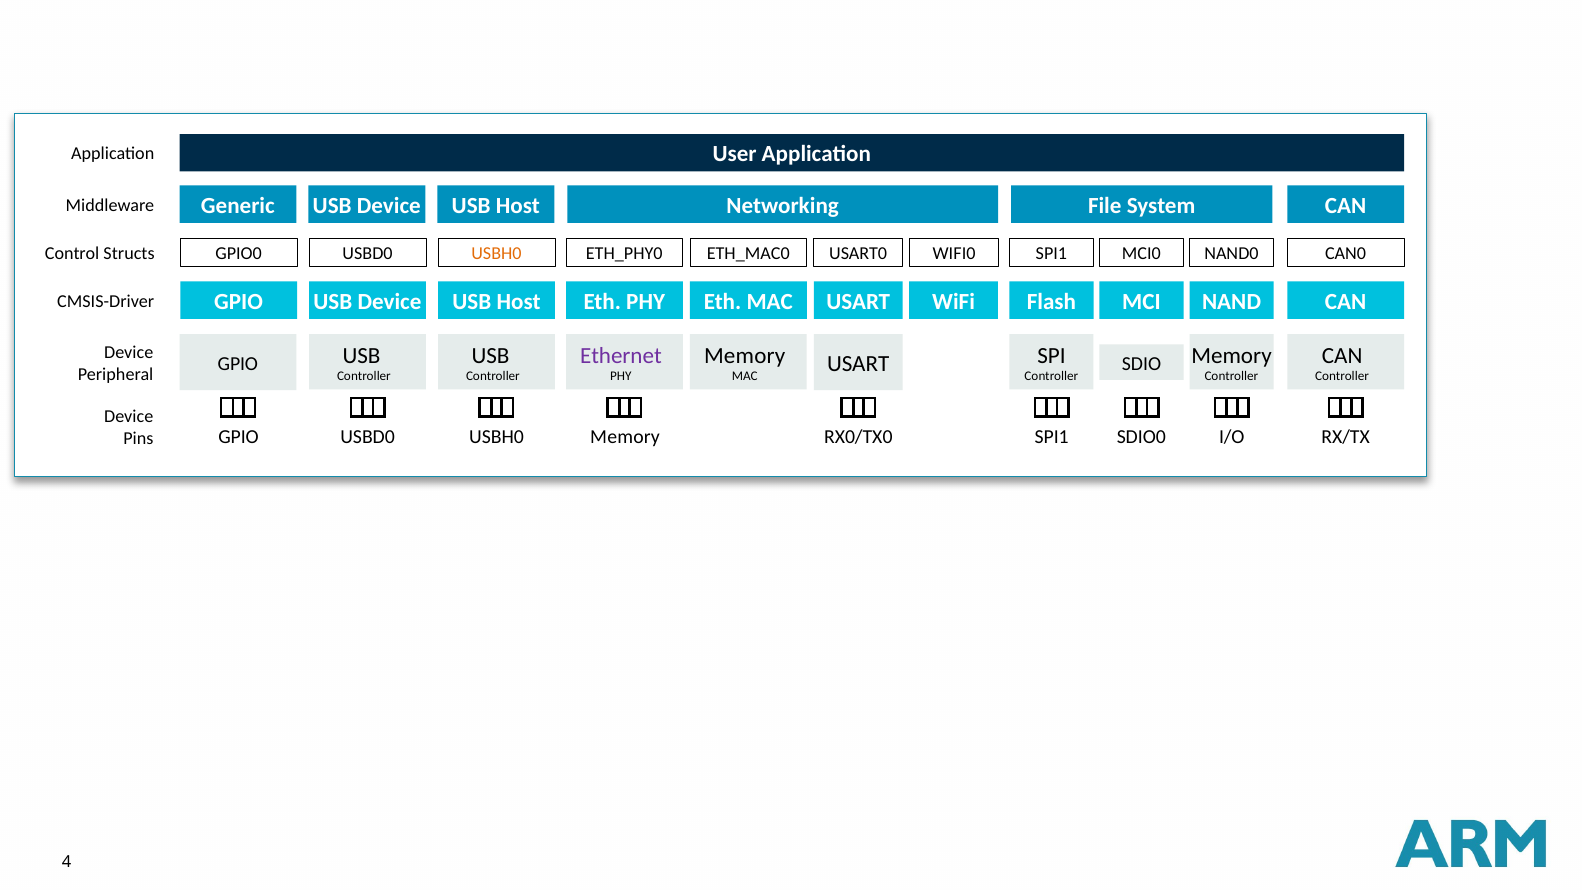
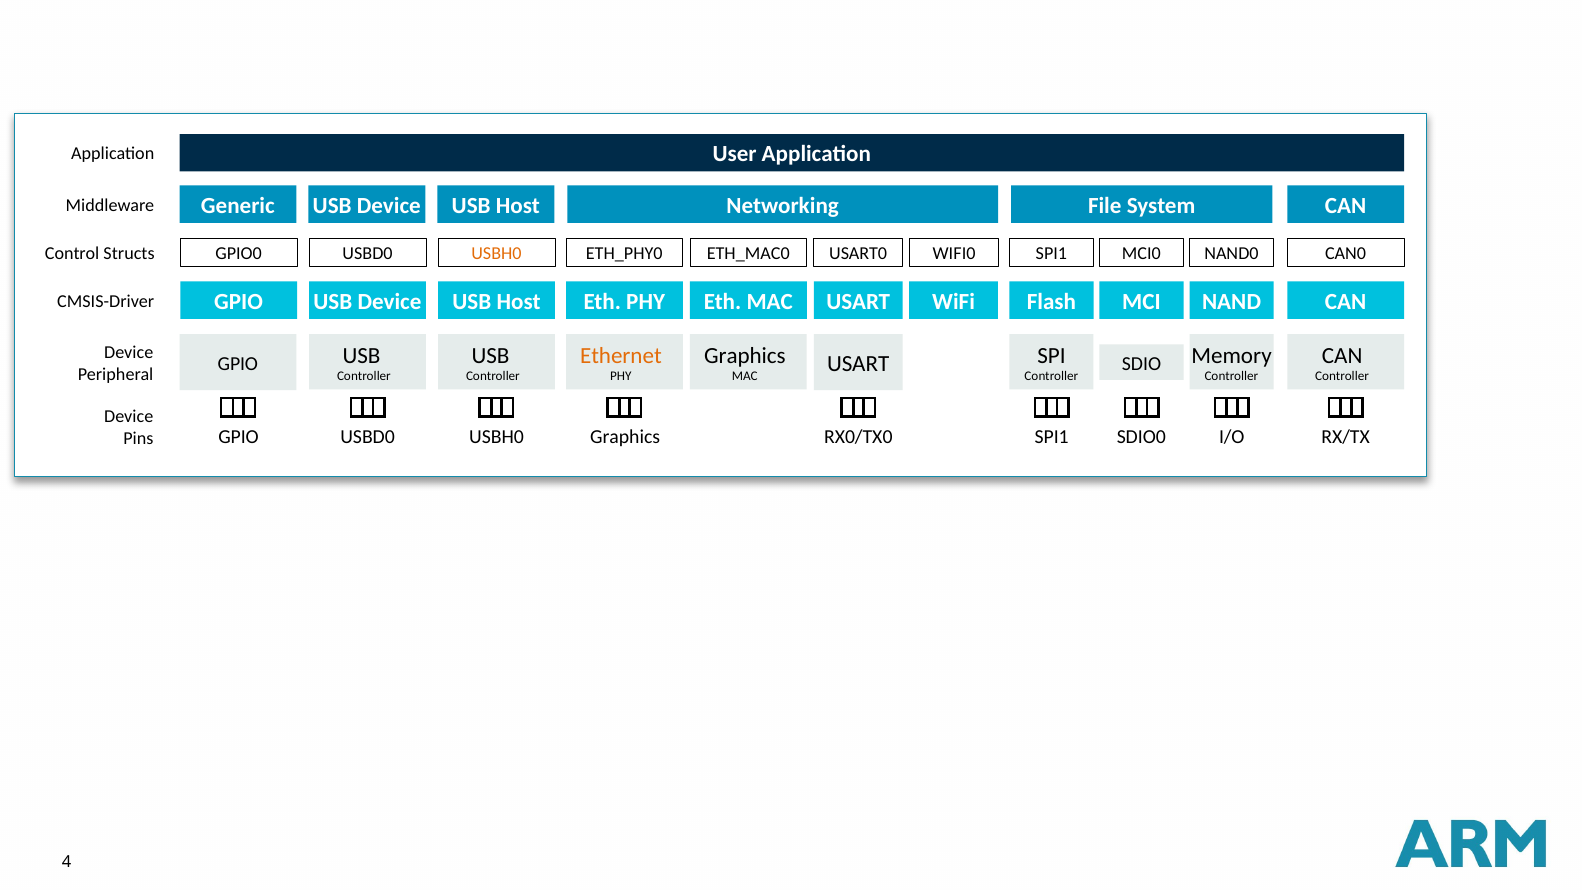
Ethernet colour: purple -> orange (621, 355)
Memory: Memory -> Graphics (745, 355)
Memory: Memory -> Graphics (625, 437)
